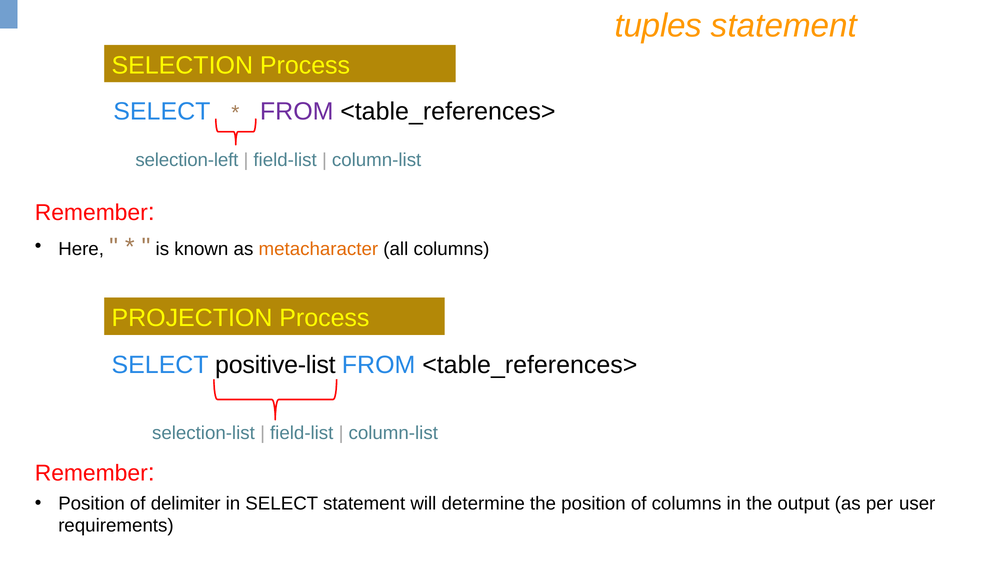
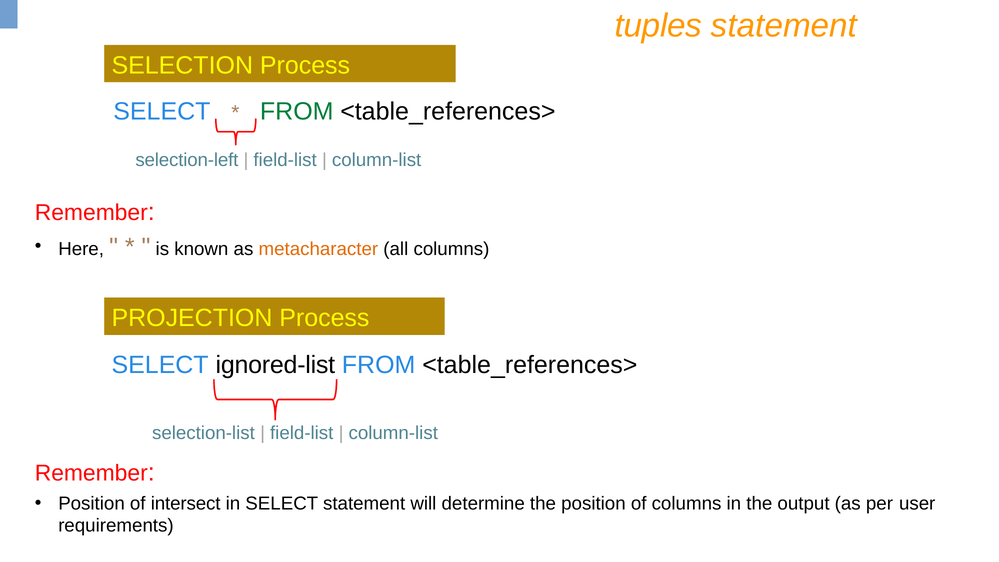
FROM colour: purple -> green (297, 111)
positive-list: positive-list -> ignored-list (275, 365)
delimiter: delimiter -> intersect (186, 503)
